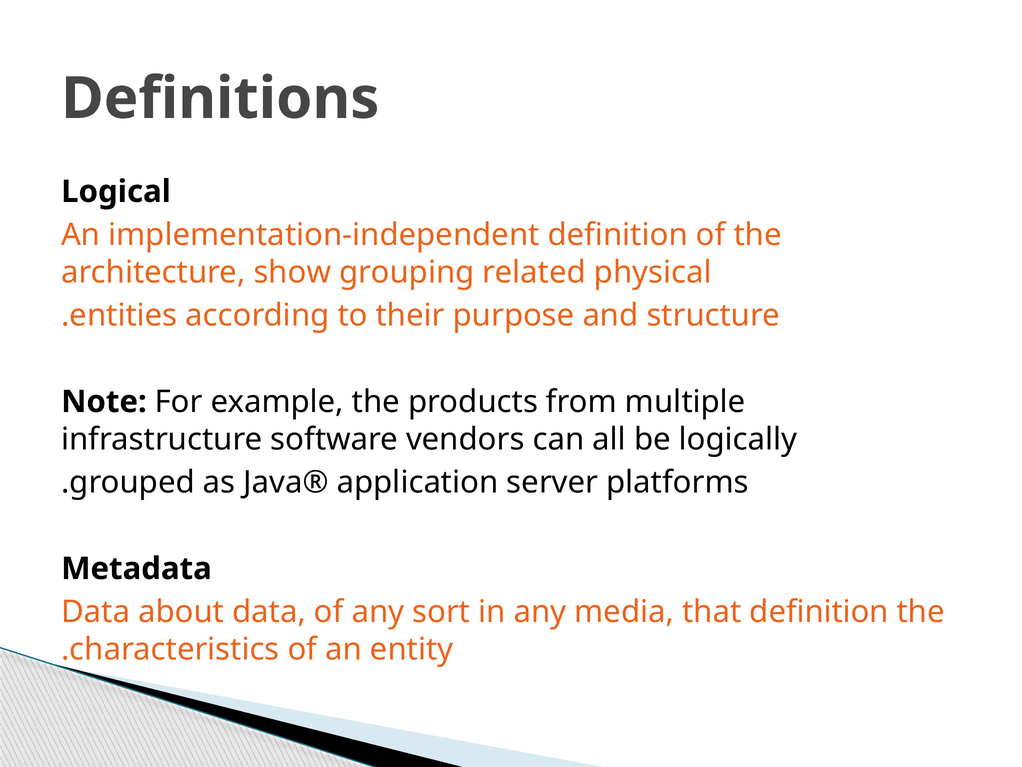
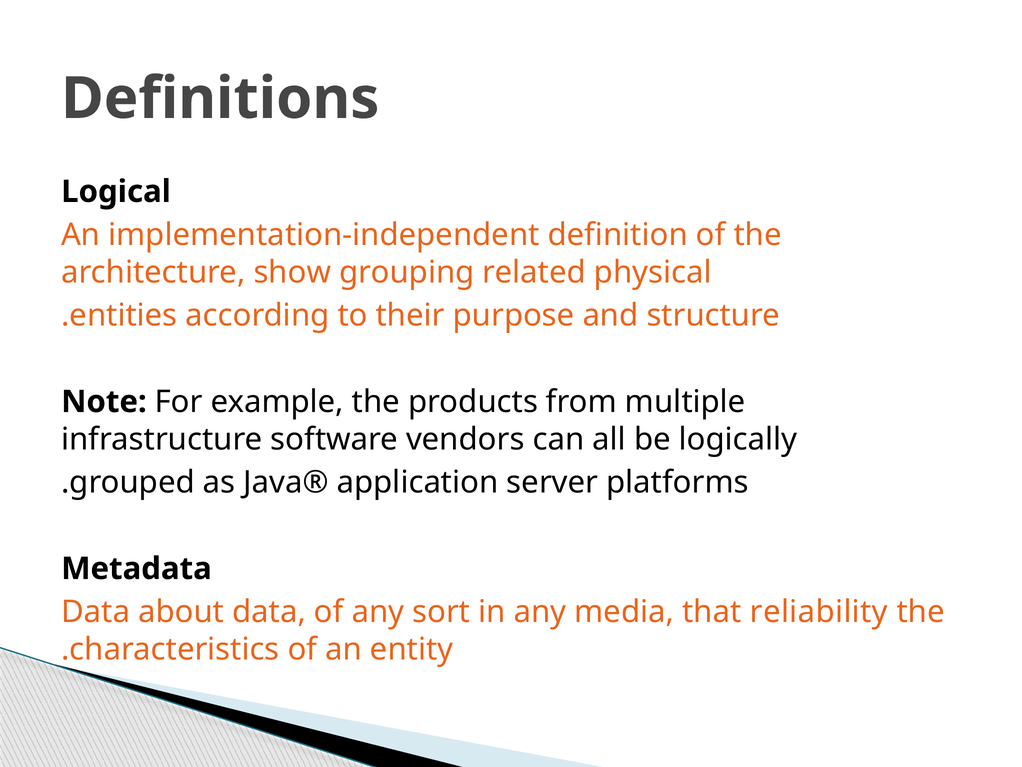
that definition: definition -> reliability (819, 612)
